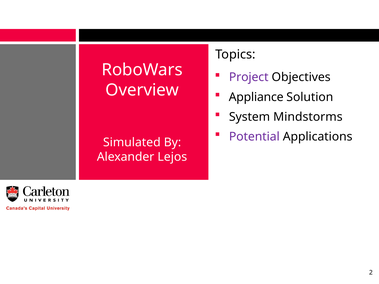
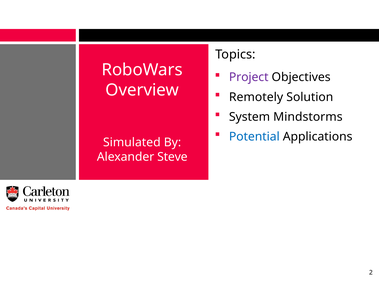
Appliance: Appliance -> Remotely (256, 97)
Potential colour: purple -> blue (254, 137)
Lejos: Lejos -> Steve (172, 157)
